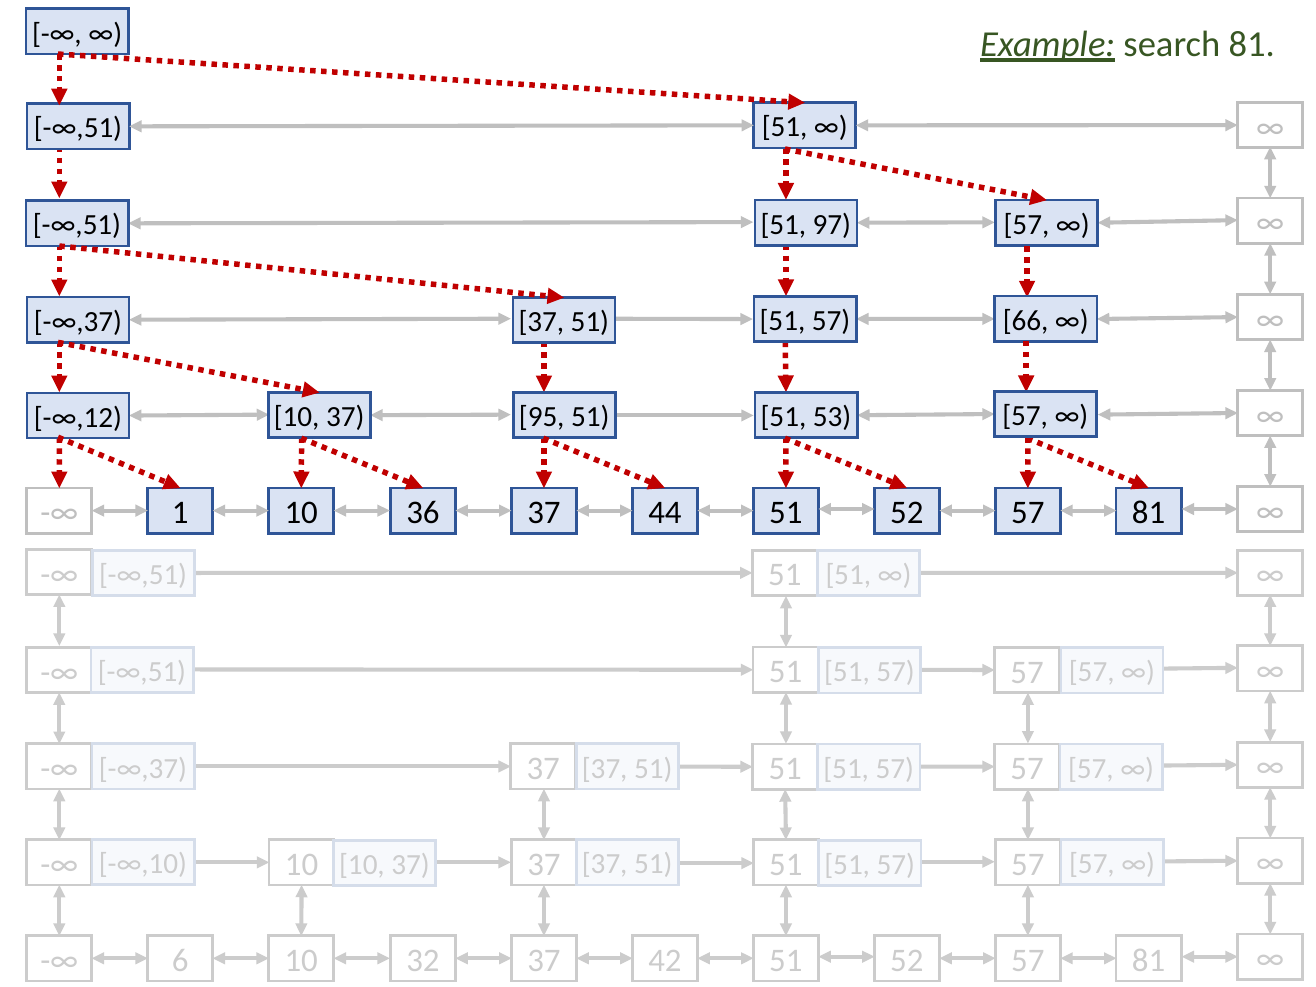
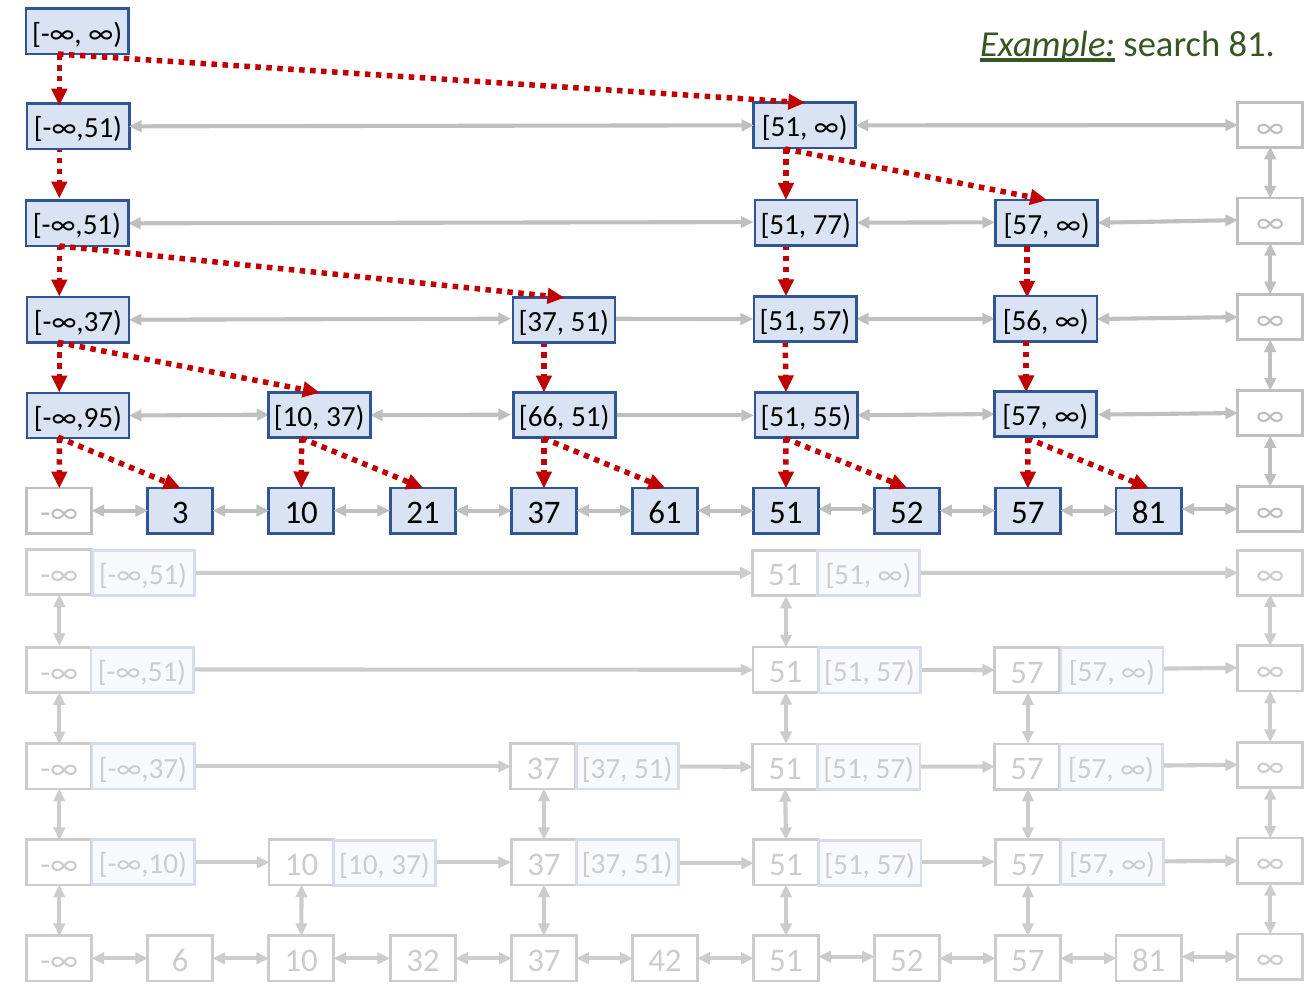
97: 97 -> 77 (832, 225)
66: 66 -> 56 (1026, 321)
95: 95 -> 66 (542, 417)
53: 53 -> 55 (832, 417)
-∞,12: -∞,12 -> -∞,95 (78, 418)
1: 1 -> 3 (180, 513)
36: 36 -> 21 (423, 513)
44: 44 -> 61 (665, 513)
